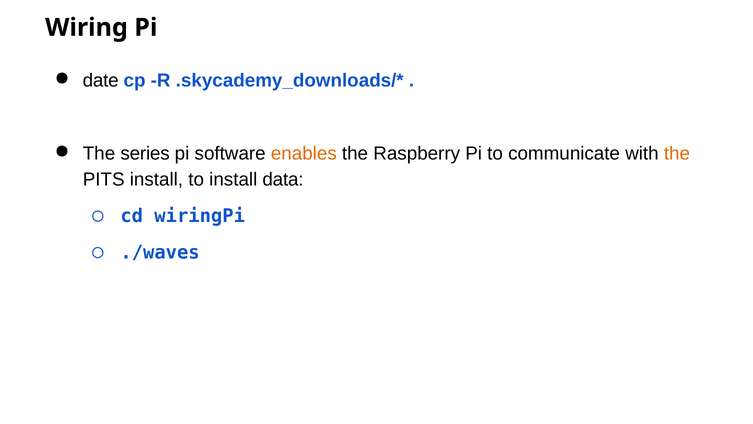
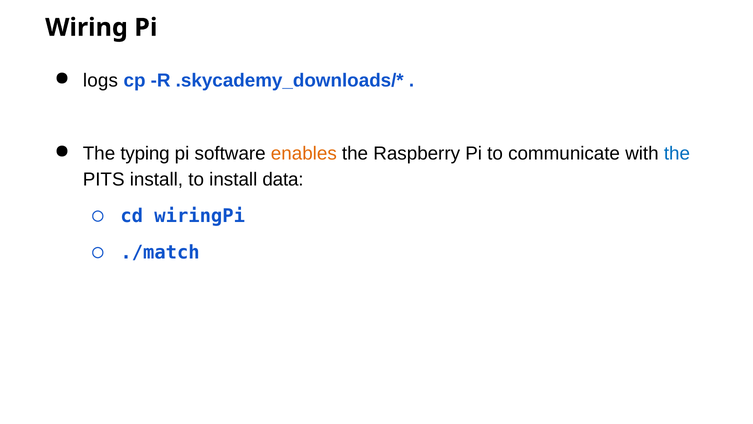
date: date -> logs (100, 81)
series: series -> typing (145, 154)
the colour: orange -> blue (677, 154)
./waves: ./waves -> ./match (160, 252)
